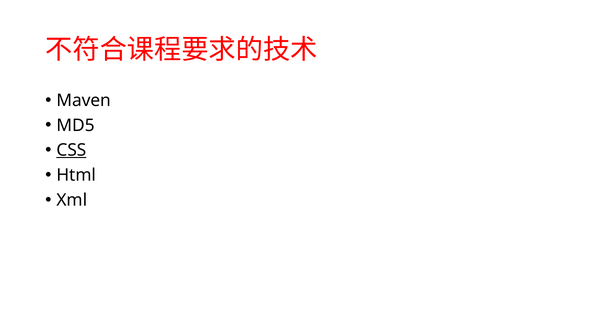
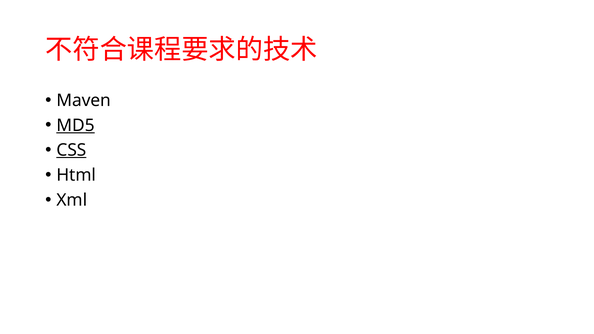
MD5 underline: none -> present (76, 125)
